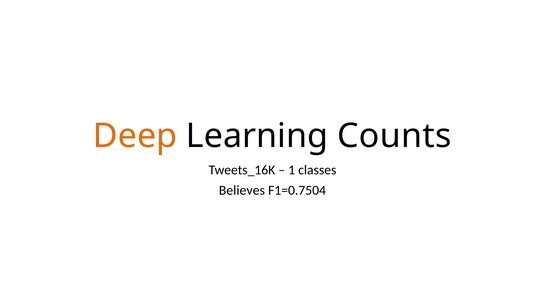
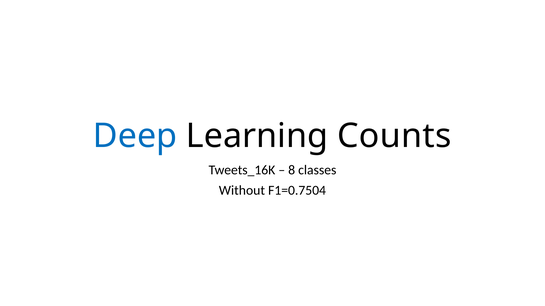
Deep colour: orange -> blue (135, 136)
1: 1 -> 8 (292, 170)
Believes: Believes -> Without (242, 191)
